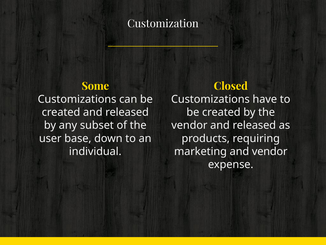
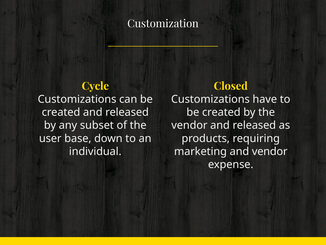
Some: Some -> Cycle (95, 86)
